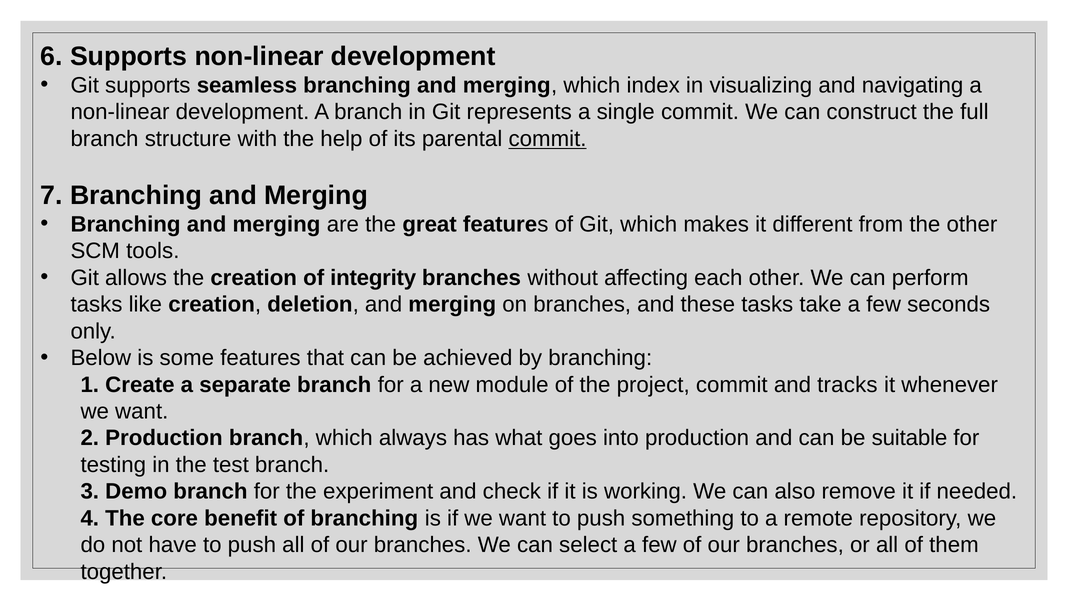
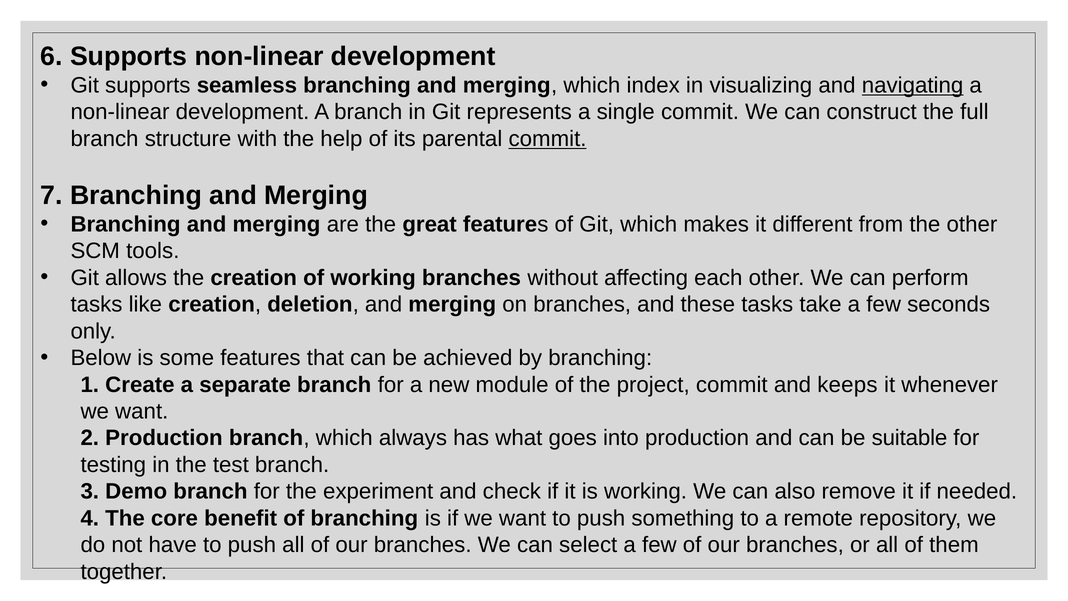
navigating underline: none -> present (913, 85)
of integrity: integrity -> working (373, 278)
tracks: tracks -> keeps (847, 385)
